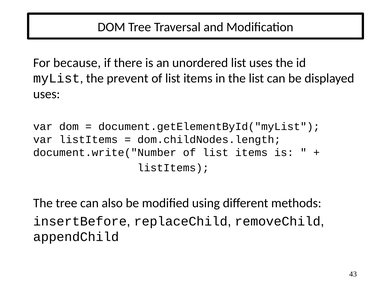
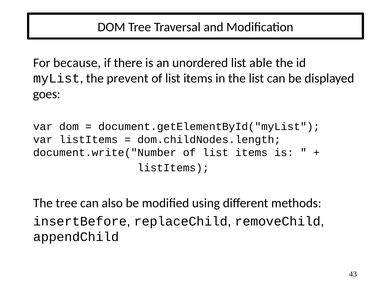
list uses: uses -> able (261, 63)
uses: uses -> goes (47, 94)
